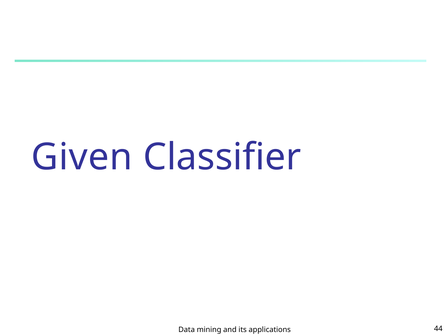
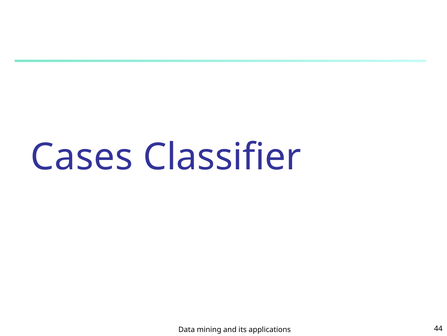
Given: Given -> Cases (82, 157)
